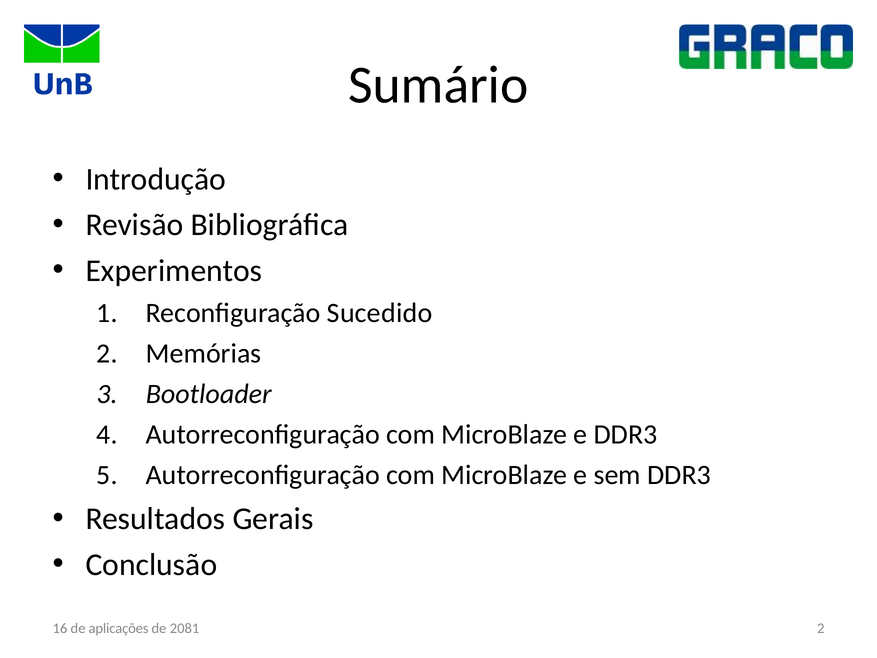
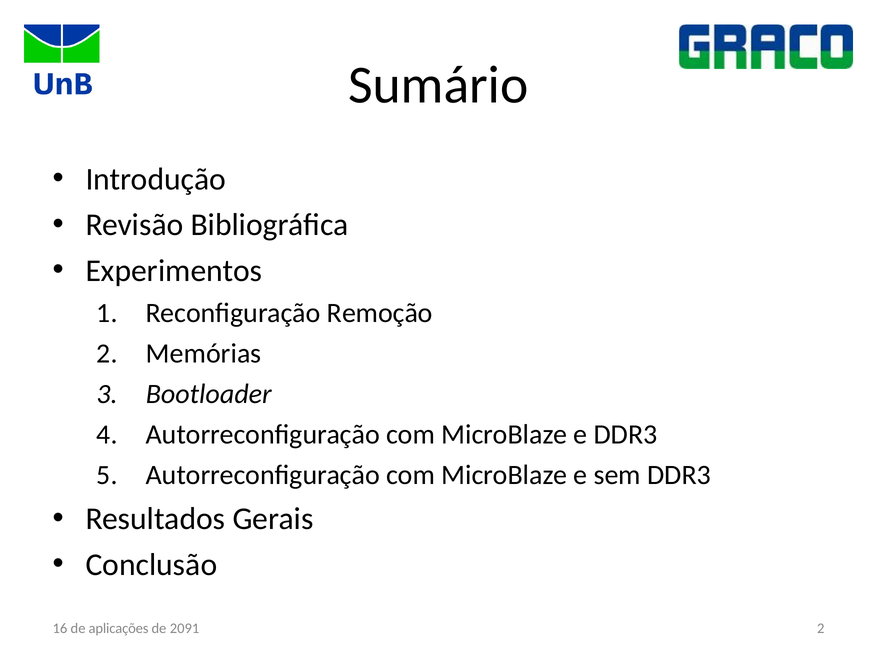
Sucedido: Sucedido -> Remoção (380, 313)
2081: 2081 -> 2091 (185, 628)
